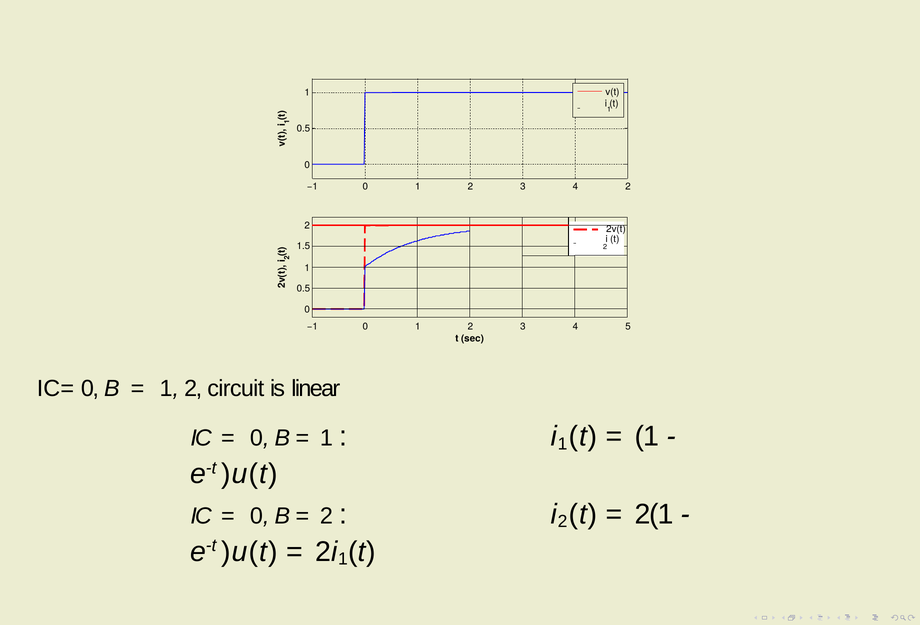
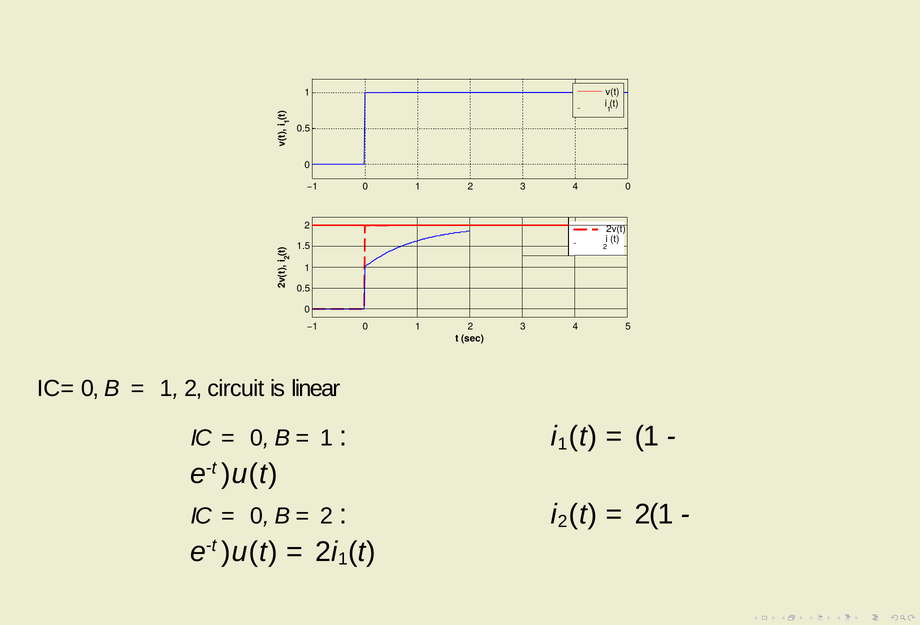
4 2: 2 -> 0 (628, 187)
